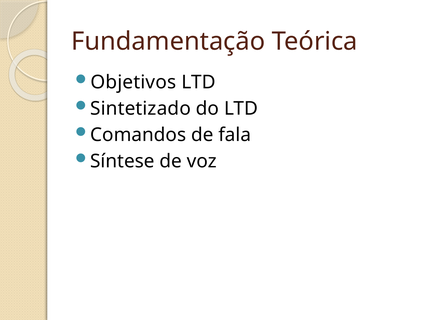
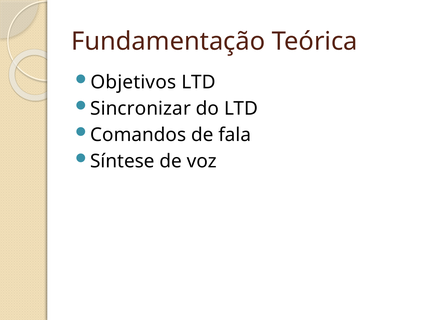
Sintetizado: Sintetizado -> Sincronizar (141, 109)
